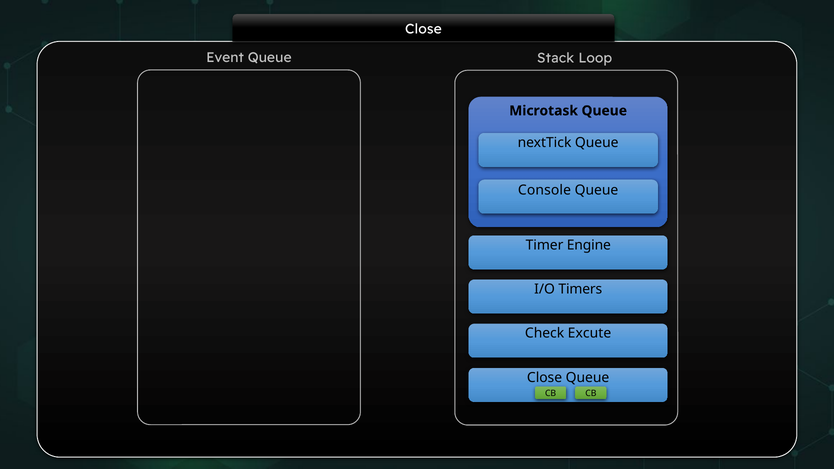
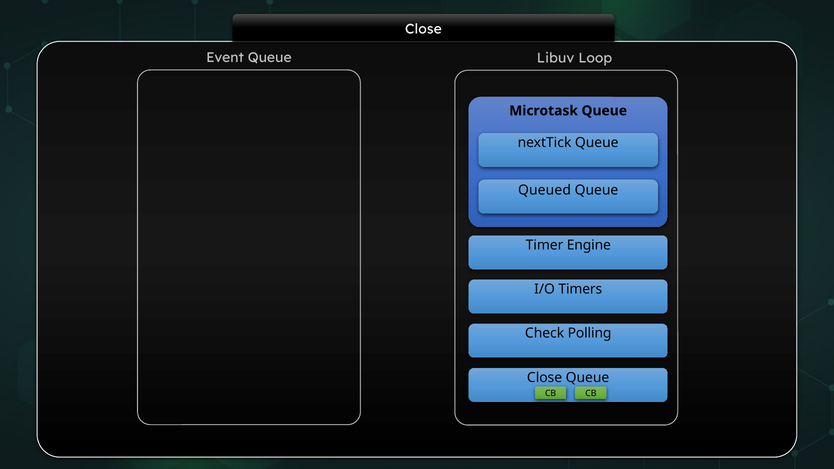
Stack: Stack -> Libuv (556, 58)
Console: Console -> Queued (544, 190)
Excute: Excute -> Polling (590, 333)
